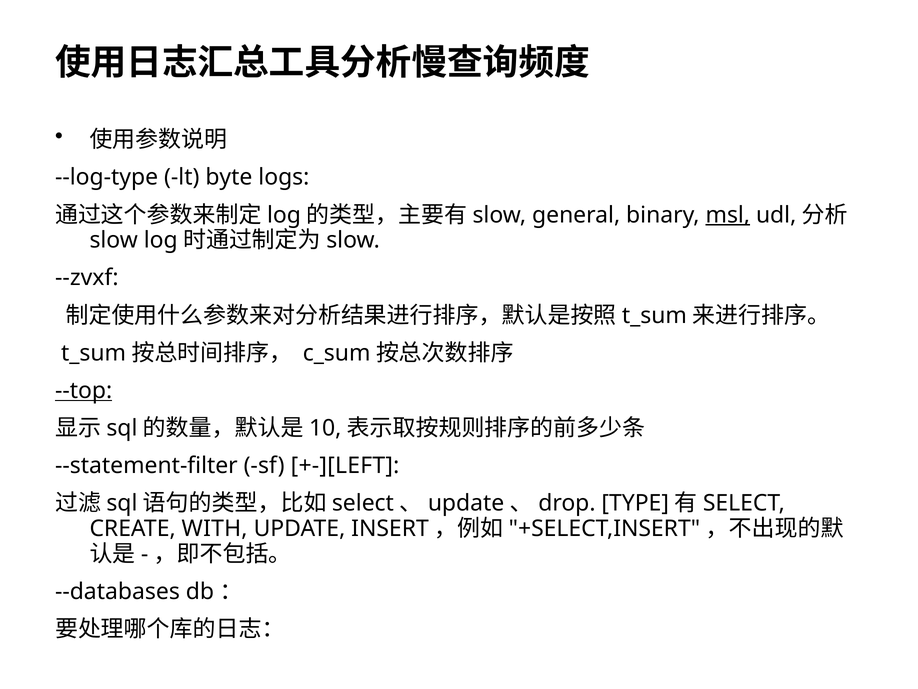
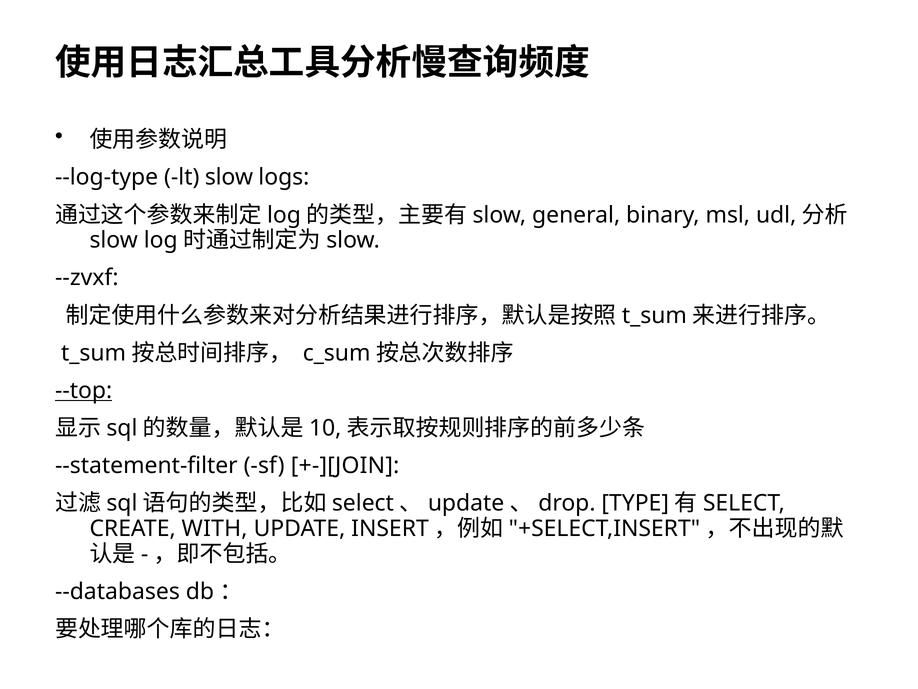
lt byte: byte -> slow (229, 177)
msl underline: present -> none (728, 215)
+-][LEFT: +-][LEFT -> +-][JOIN (345, 465)
